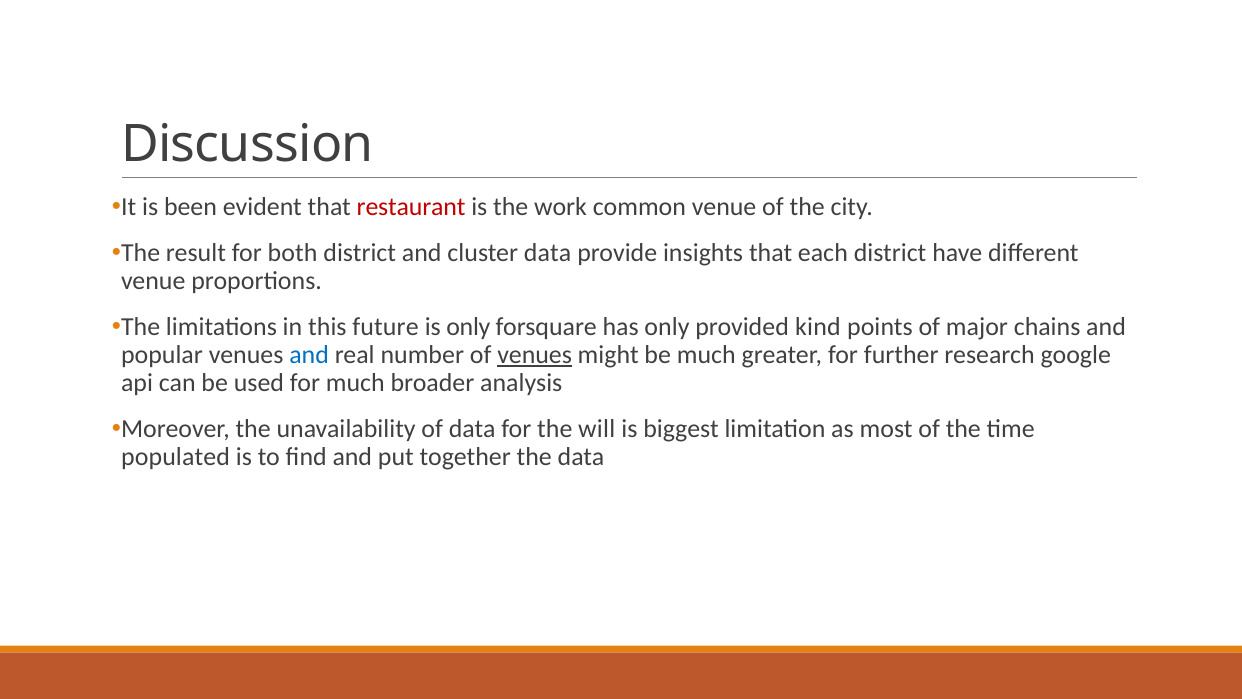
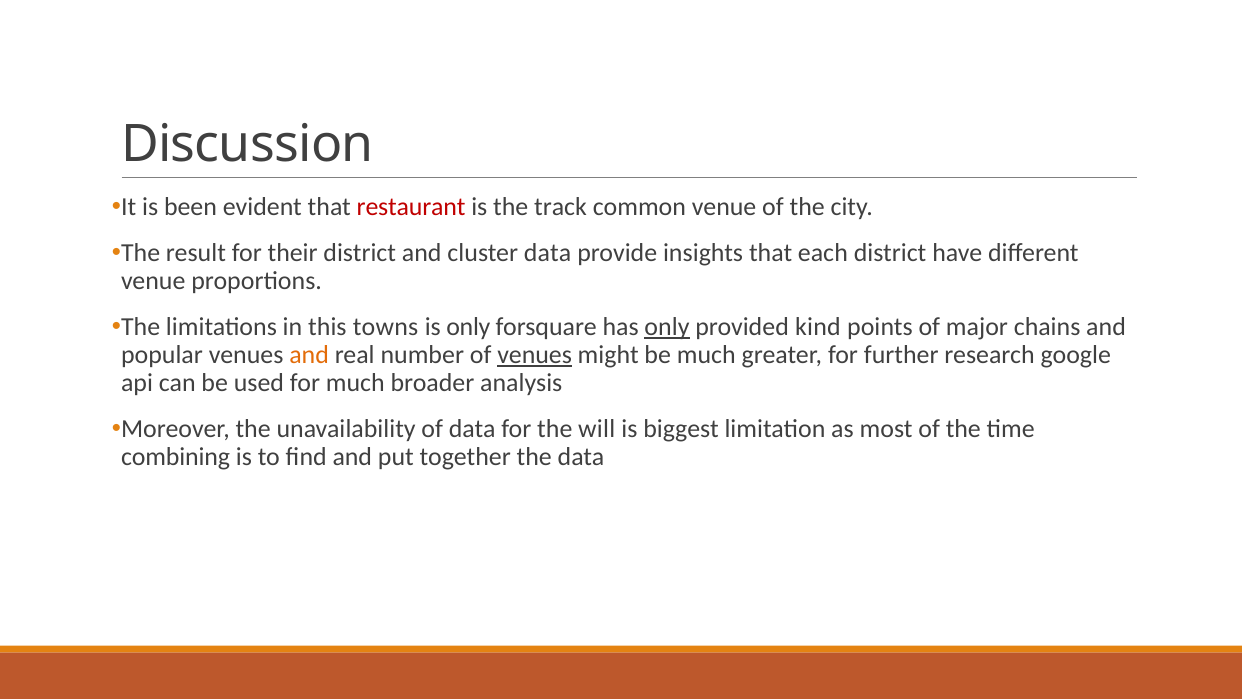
work: work -> track (561, 207)
both: both -> their (293, 253)
future: future -> towns (386, 327)
only underline: none -> present (667, 327)
and colour: blue -> orange (309, 355)
populated: populated -> combining (176, 456)
